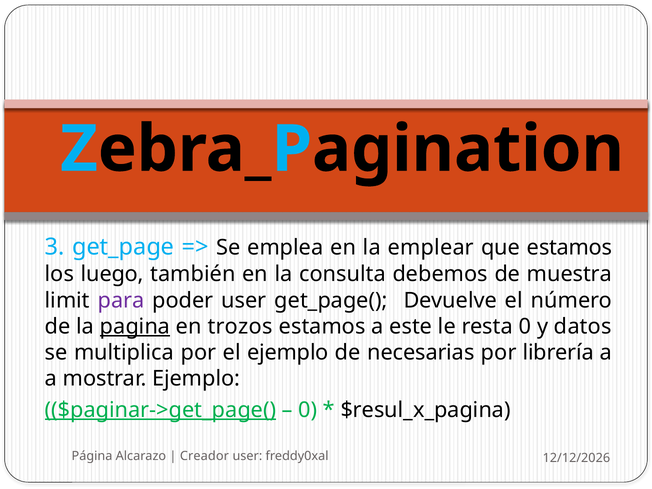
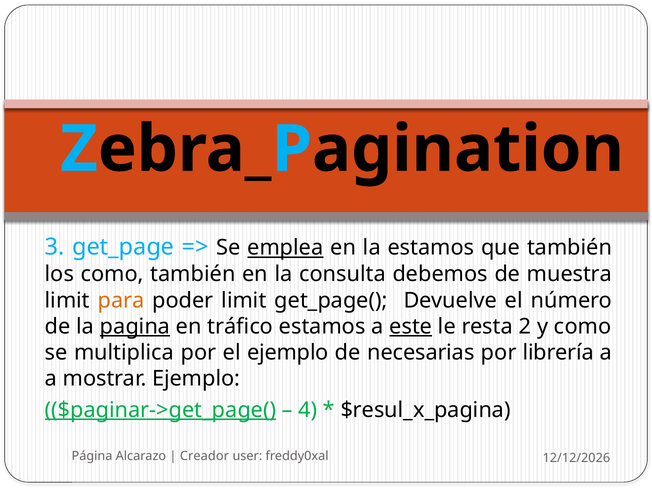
emplea underline: none -> present (285, 248)
la emplear: emplear -> estamos (431, 248)
que estamos: estamos -> también (570, 248)
los luego: luego -> como (112, 274)
para colour: purple -> orange (121, 300)
poder user: user -> limit (244, 300)
trozos: trozos -> tráfico (240, 326)
este underline: none -> present (411, 326)
resta 0: 0 -> 2 (525, 326)
y datos: datos -> como (583, 326)
0: 0 -> 4 (308, 410)
